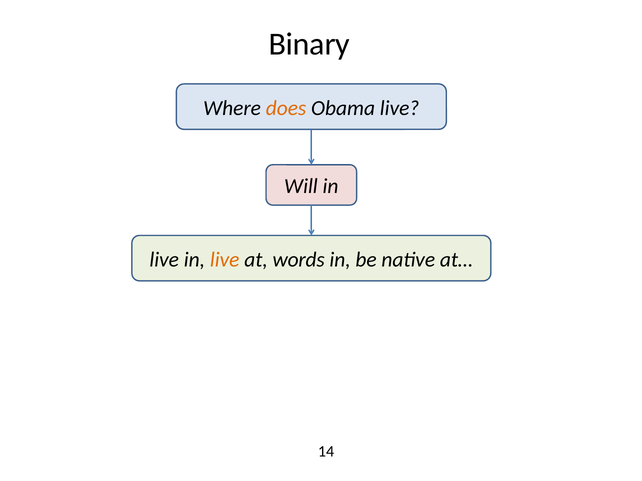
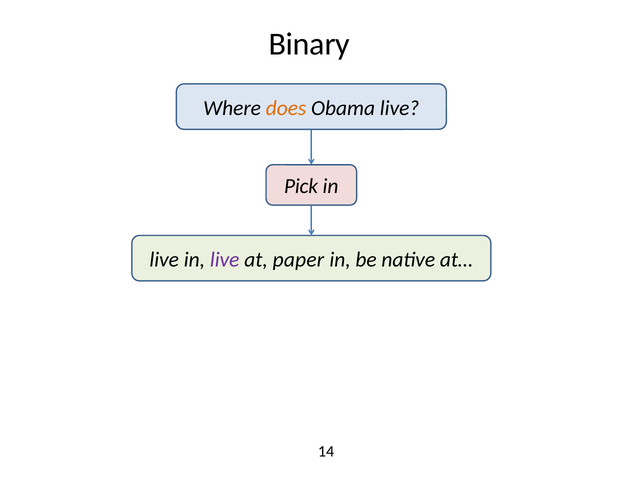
Will: Will -> Pick (301, 187)
live colour: orange -> purple (225, 260)
words: words -> paper (298, 260)
